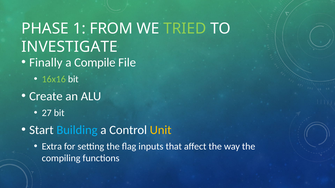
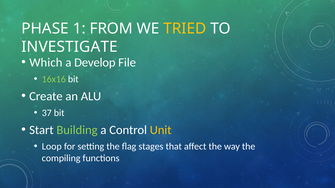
TRIED colour: light green -> yellow (185, 29)
Finally: Finally -> Which (46, 63)
Compile: Compile -> Develop (95, 63)
27: 27 -> 37 (47, 113)
Building colour: light blue -> light green (77, 130)
Extra: Extra -> Loop (52, 147)
inputs: inputs -> stages (151, 147)
